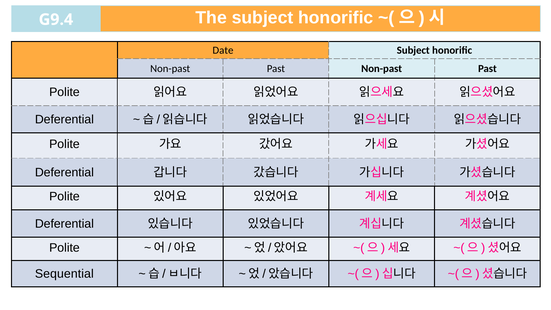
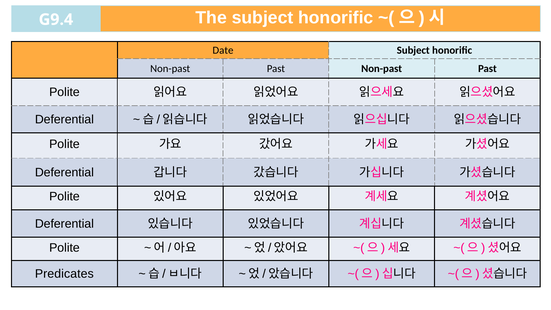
Sequential: Sequential -> Predicates (64, 274)
